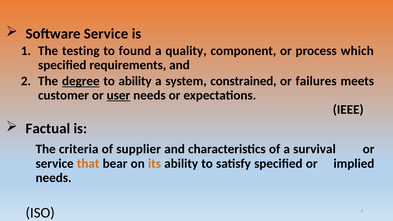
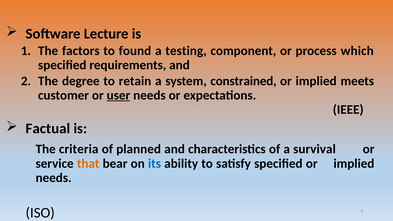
Software Service: Service -> Lecture (106, 34)
testing: testing -> factors (81, 51)
quality: quality -> testing (186, 51)
degree underline: present -> none (81, 81)
to ability: ability -> retain (135, 81)
failures: failures -> implied (316, 81)
supplier: supplier -> planned (139, 149)
its colour: orange -> blue (154, 164)
